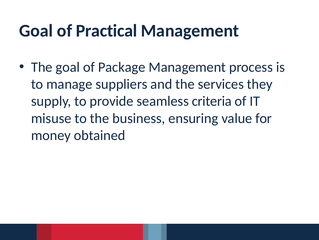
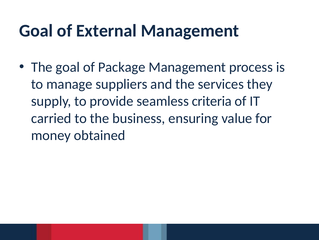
Practical: Practical -> External (106, 31)
misuse: misuse -> carried (51, 118)
